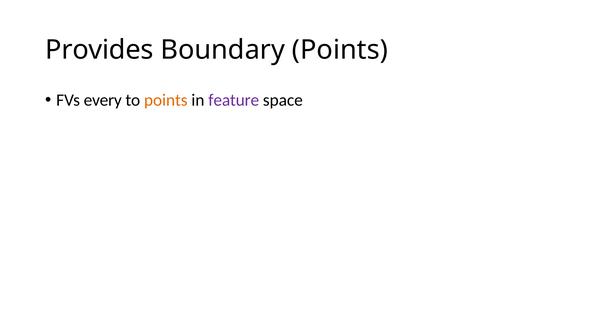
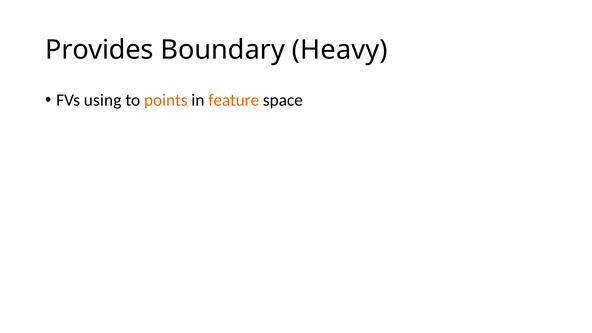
Boundary Points: Points -> Heavy (340, 50)
every: every -> using (103, 100)
feature colour: purple -> orange (234, 100)
